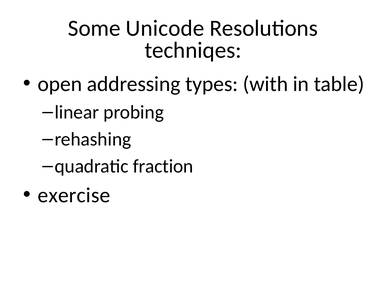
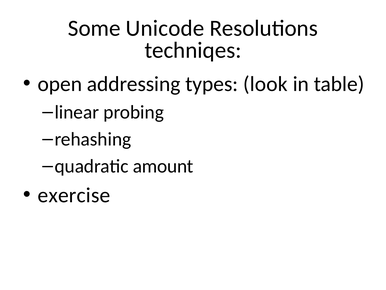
with: with -> look (265, 84)
fraction: fraction -> amount (163, 166)
